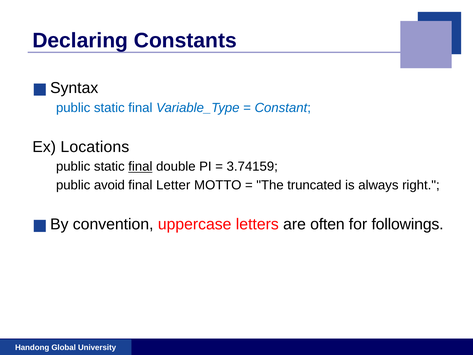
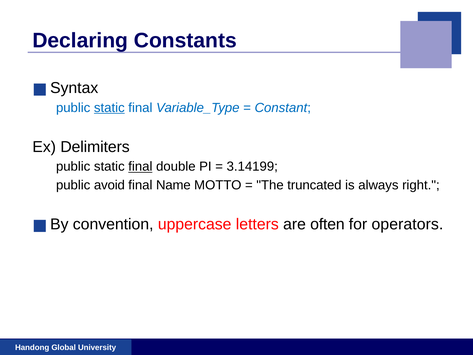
static underline: none -> present (109, 108)
Locations: Locations -> Delimiters (95, 147)
3.74159: 3.74159 -> 3.14199 (252, 166)
Letter: Letter -> Name (173, 185)
followings: followings -> operators (407, 224)
